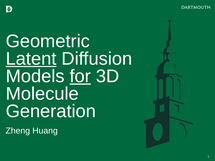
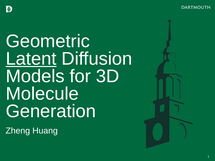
for underline: present -> none (80, 76)
